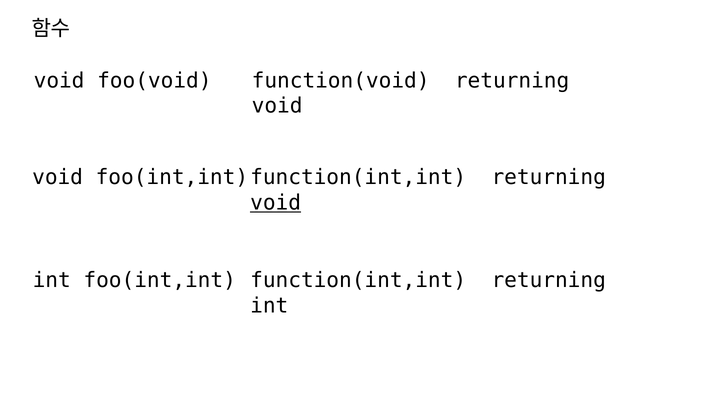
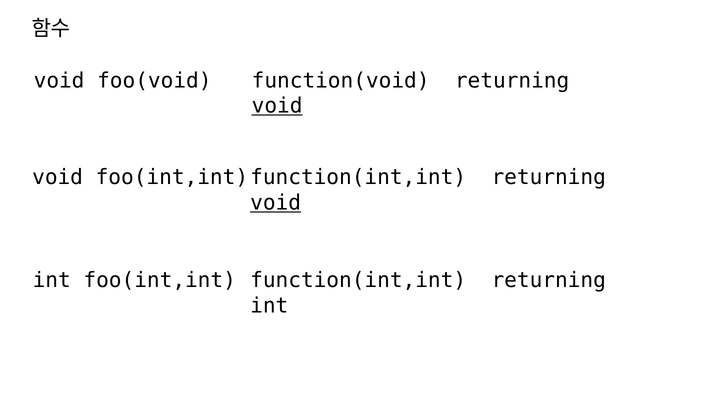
void underline: none -> present (277, 106)
